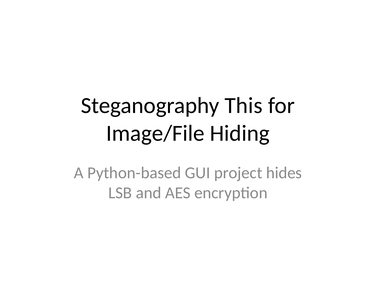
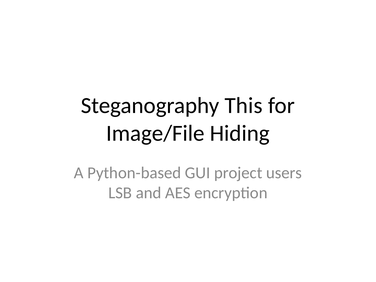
hides: hides -> users (284, 173)
